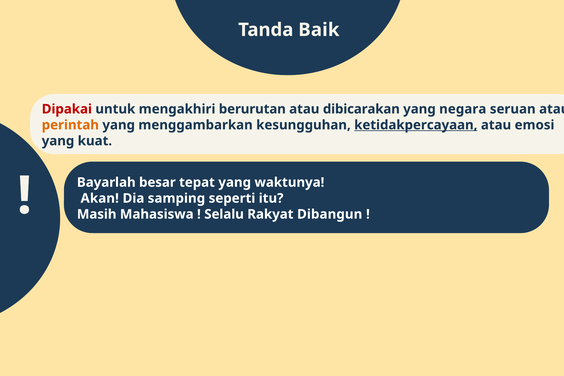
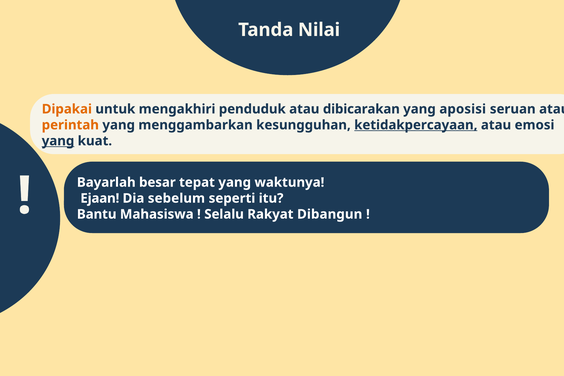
Baik: Baik -> Nilai (319, 30)
Dipakai colour: red -> orange (67, 109)
berurutan: berurutan -> penduduk (252, 109)
negara: negara -> aposisi (463, 109)
yang underline: none -> present (58, 141)
Akan: Akan -> Ejaan (100, 198)
samping: samping -> sebelum (176, 198)
Masih: Masih -> Bantu (97, 214)
